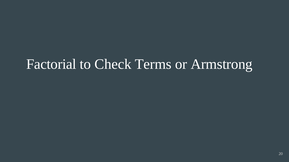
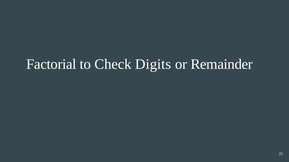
Terms: Terms -> Digits (153, 64)
Armstrong: Armstrong -> Remainder (222, 64)
